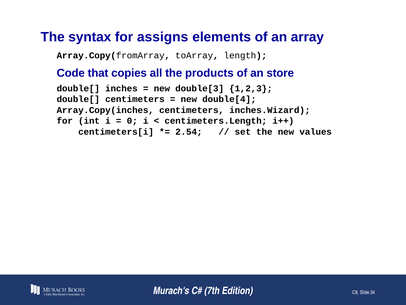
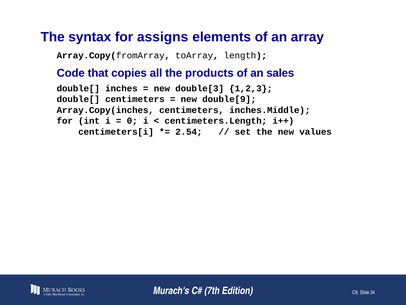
store: store -> sales (280, 73)
double[4: double[4 -> double[9 (229, 99)
inches.Wizard: inches.Wizard -> inches.Middle (270, 110)
